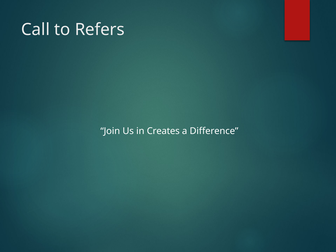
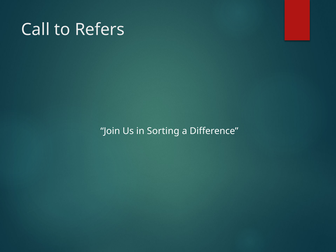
Creates: Creates -> Sorting (163, 131)
